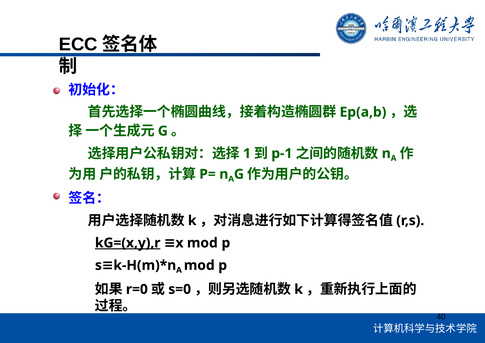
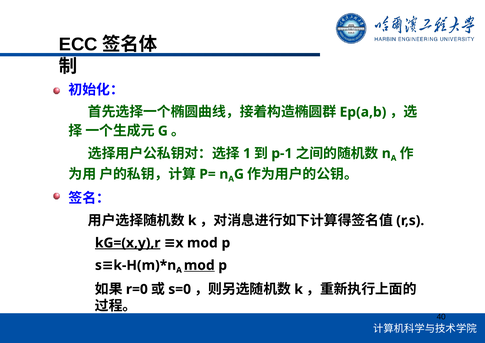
mod underline: none -> present (199, 265)
